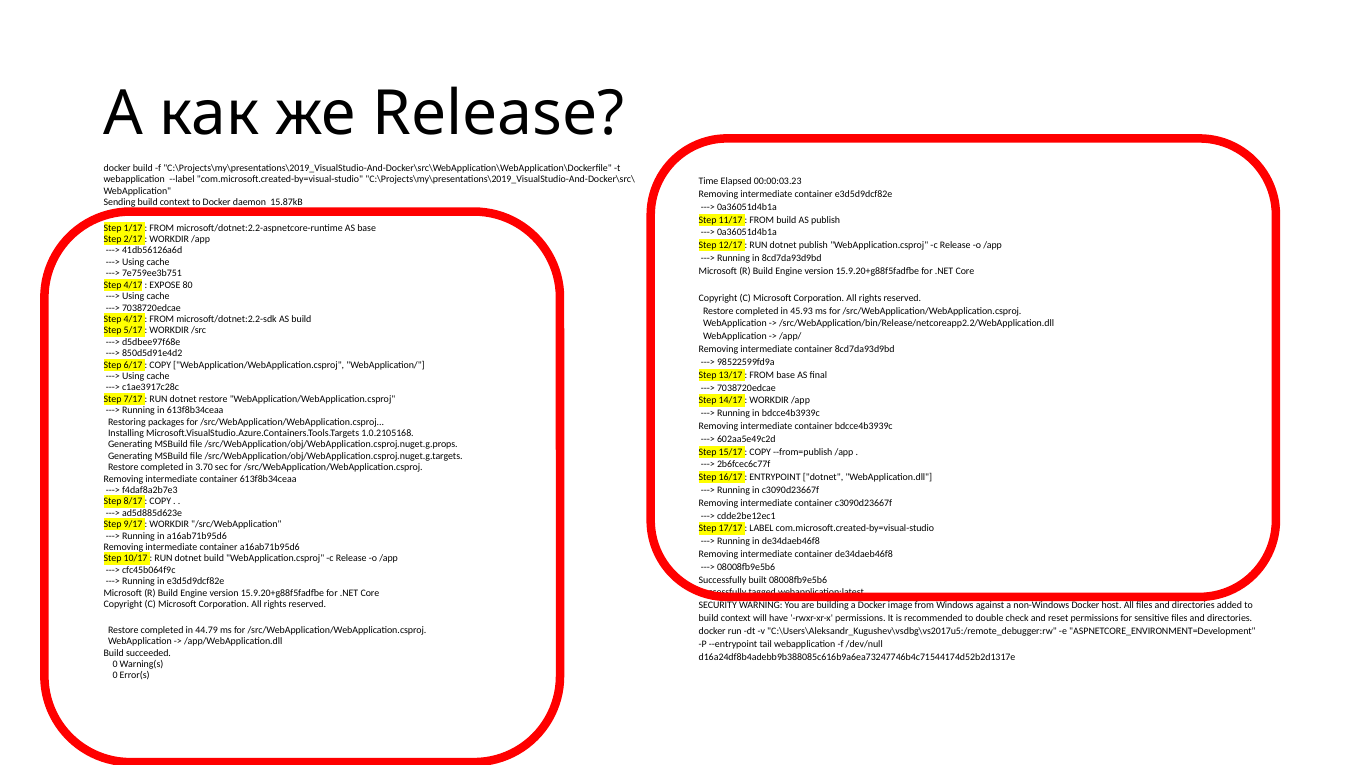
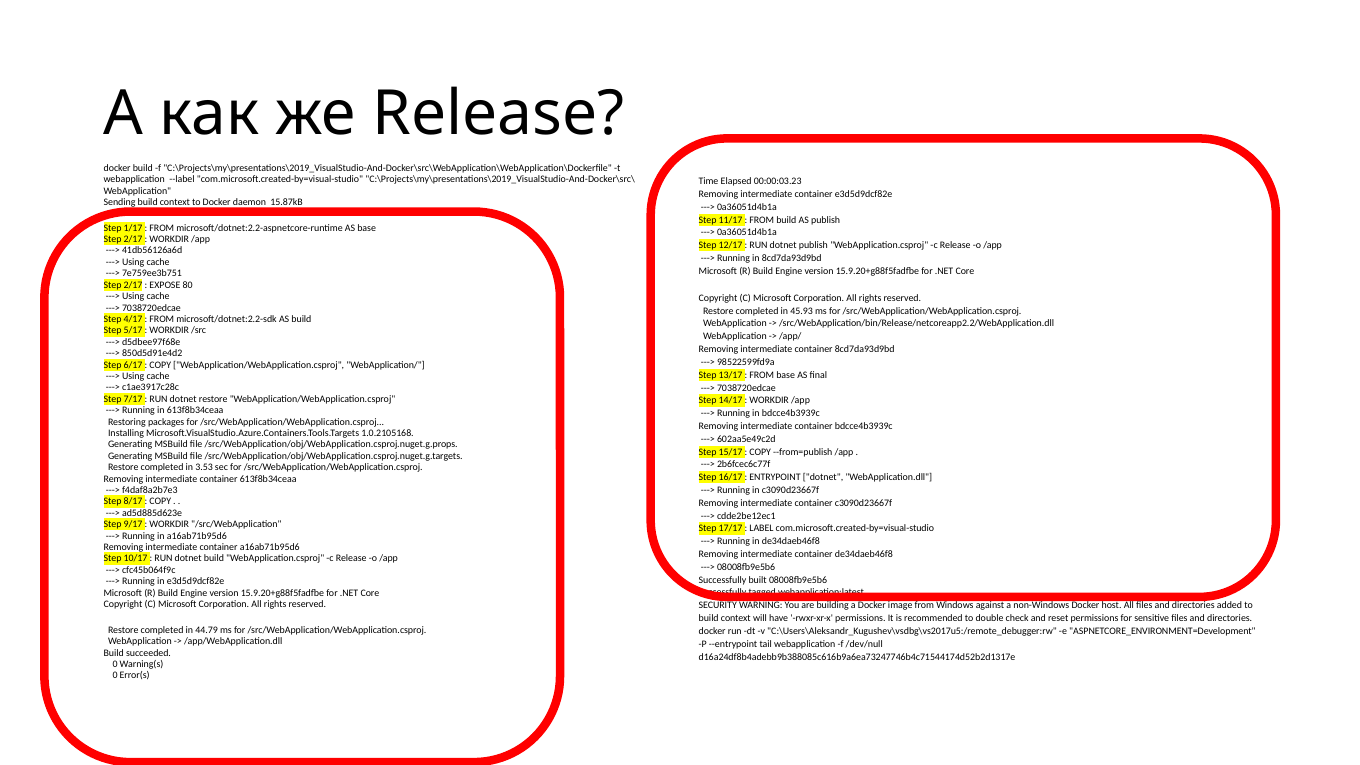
4/17: 4/17 -> 2/17 (133, 285)
3.70: 3.70 -> 3.53 (204, 467)
